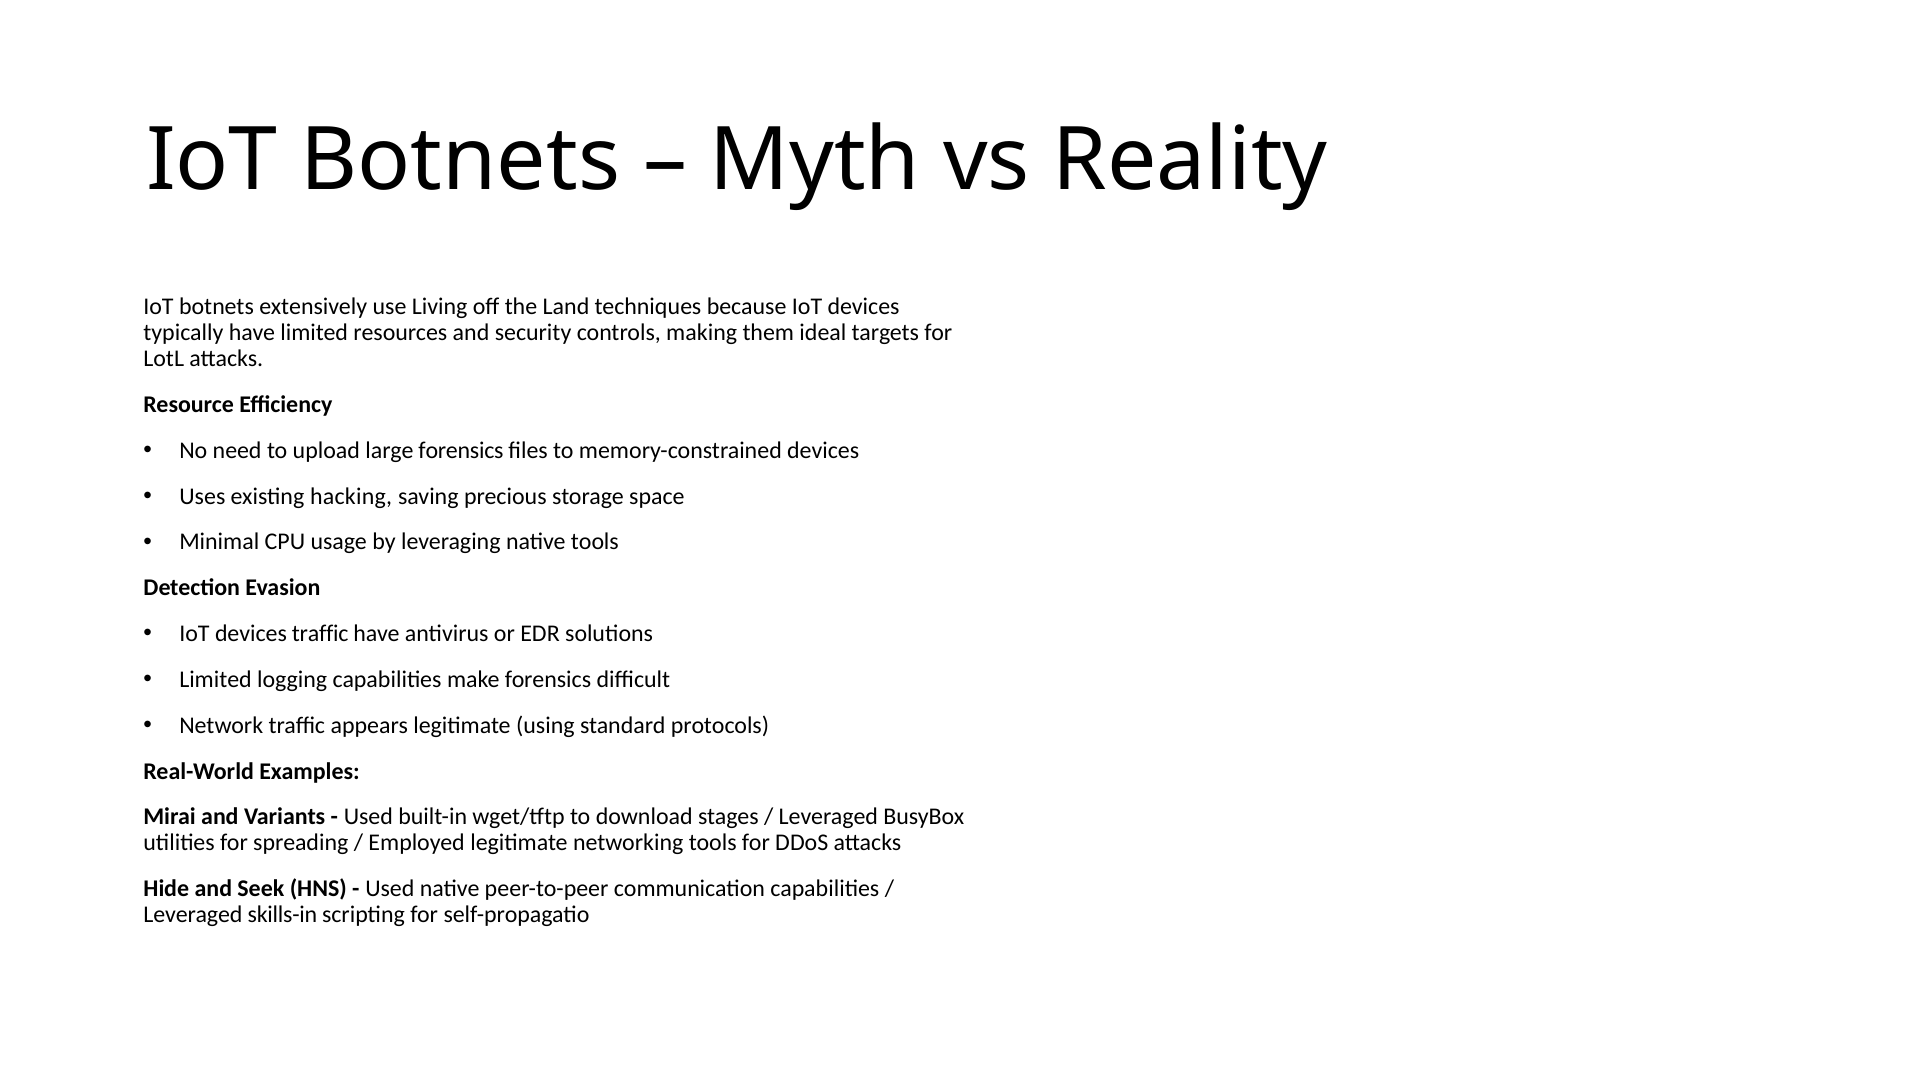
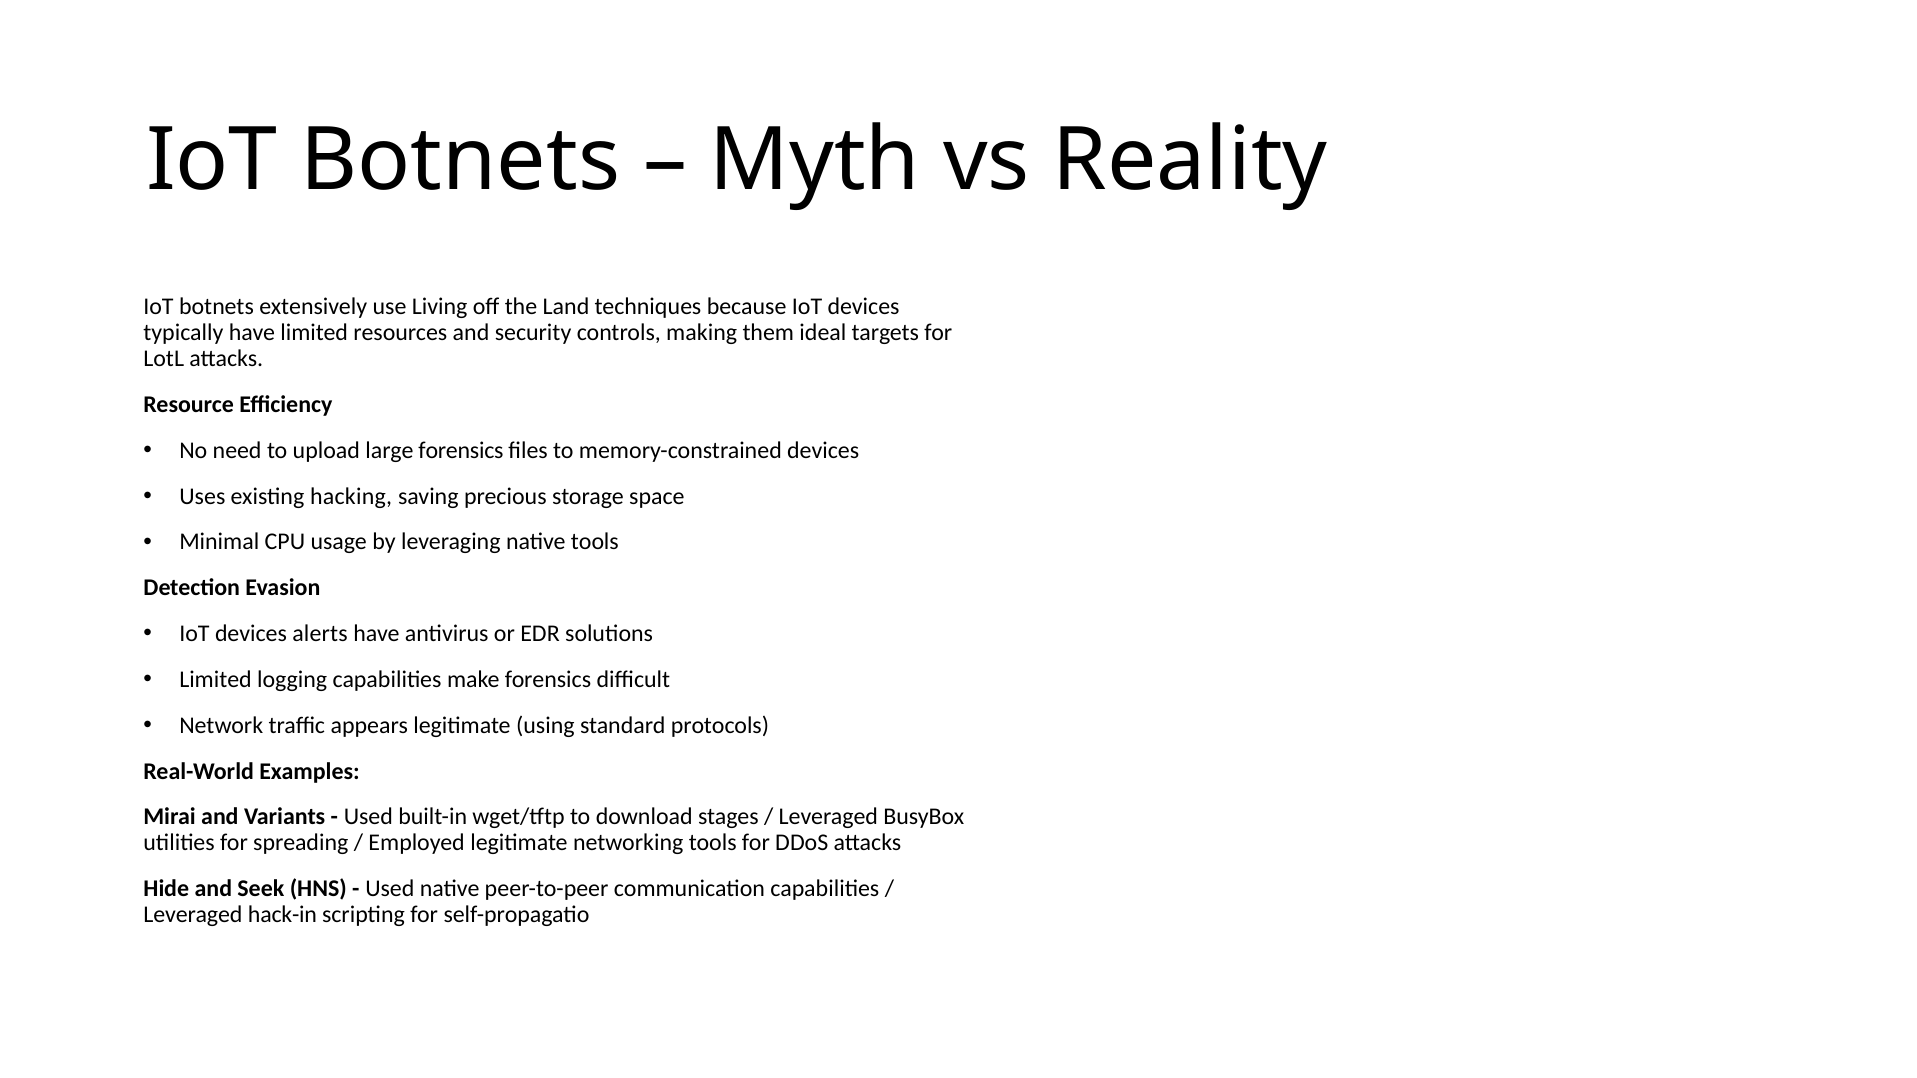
devices traffic: traffic -> alerts (320, 634)
skills-in: skills-in -> hack-in (282, 915)
